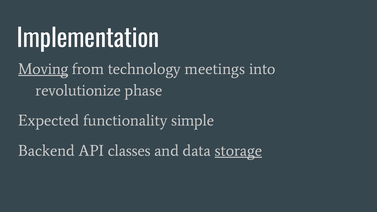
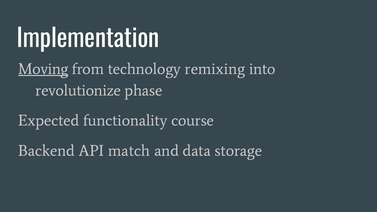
meetings: meetings -> remixing (215, 69)
simple: simple -> course (193, 121)
classes: classes -> match (129, 151)
storage underline: present -> none (238, 151)
